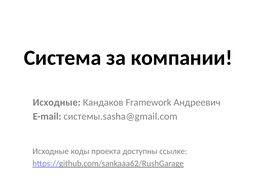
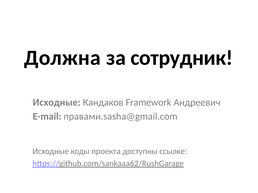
Система: Система -> Должна (62, 58)
компании: компании -> сотрудник (182, 58)
системы.sasha@gmail.com: системы.sasha@gmail.com -> правами.sasha@gmail.com (121, 117)
